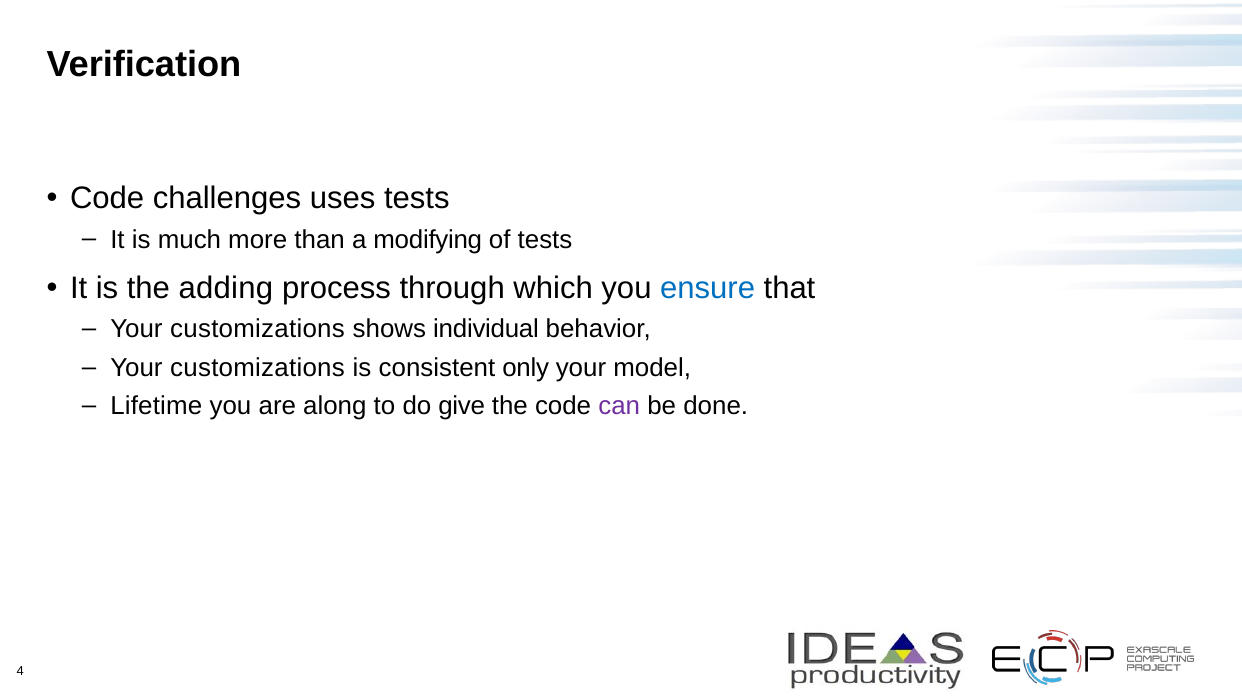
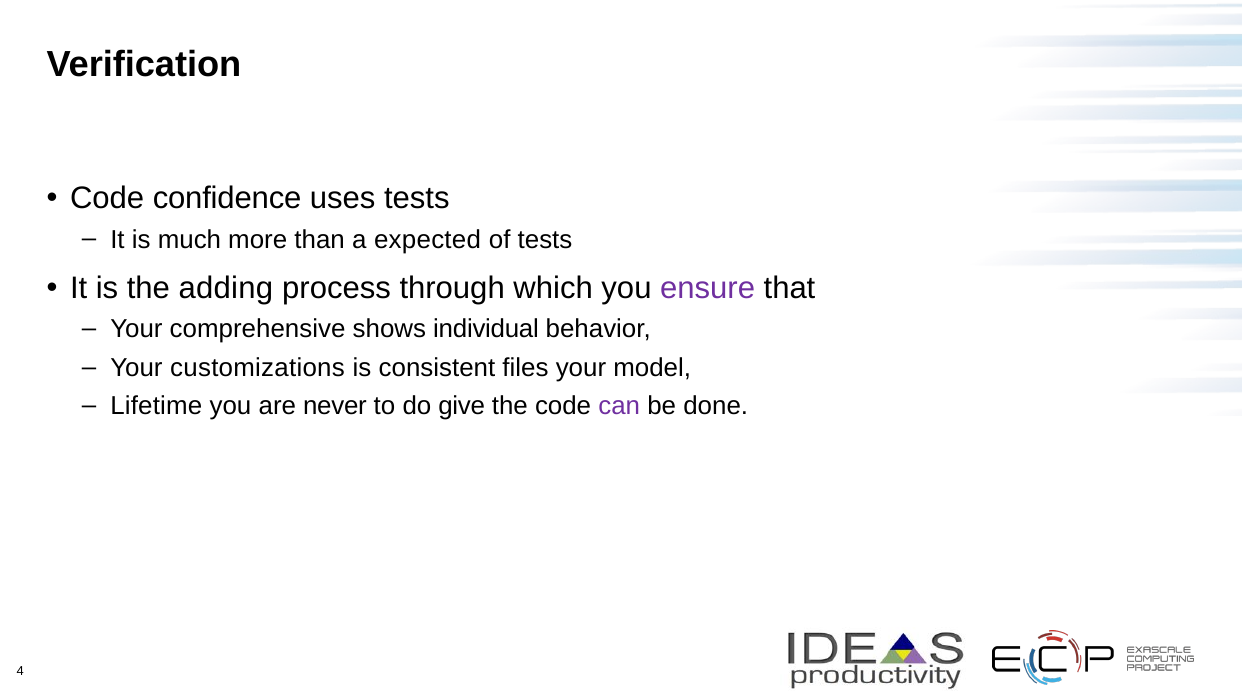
challenges: challenges -> confidence (227, 198)
modifying: modifying -> expected (428, 239)
ensure colour: blue -> purple (708, 288)
customizations: customizations -> comprehensive (258, 329)
only: only -> files (525, 368)
along: along -> never (335, 406)
